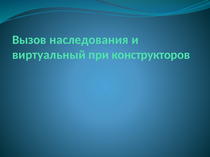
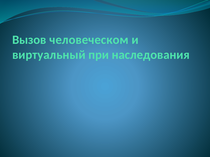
наследования: наследования -> человеческом (89, 40)
конструкторов: конструкторов -> наследования (151, 55)
